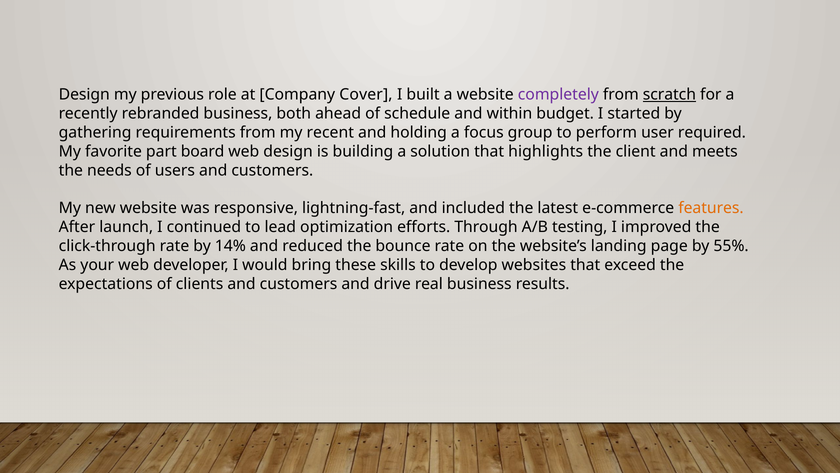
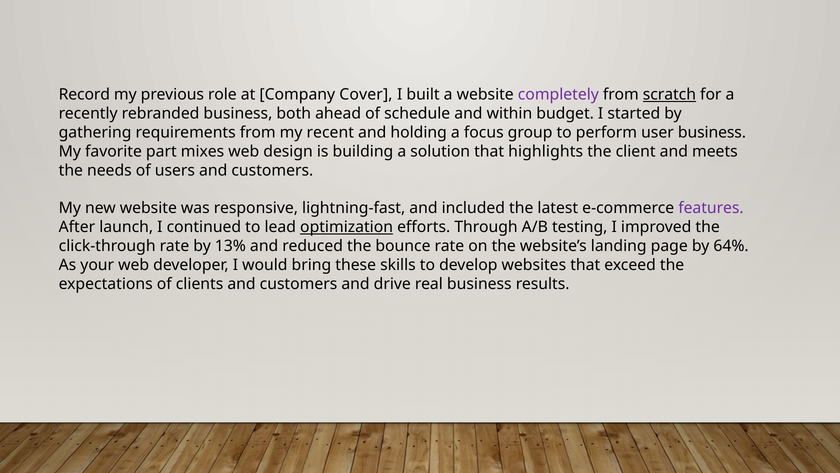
Design: Design -> Record (84, 95)
user required: required -> business (712, 132)
board: board -> mixes (203, 151)
features colour: orange -> purple (711, 208)
optimization underline: none -> present (347, 227)
14%: 14% -> 13% (230, 246)
55%: 55% -> 64% (731, 246)
